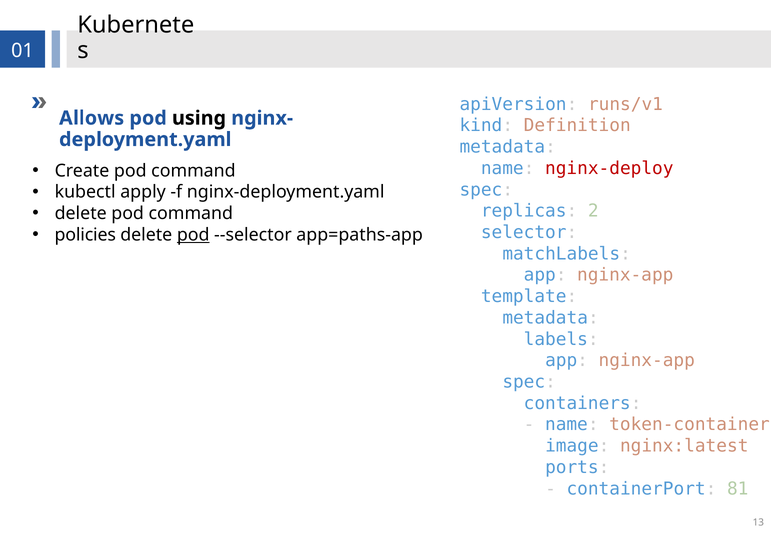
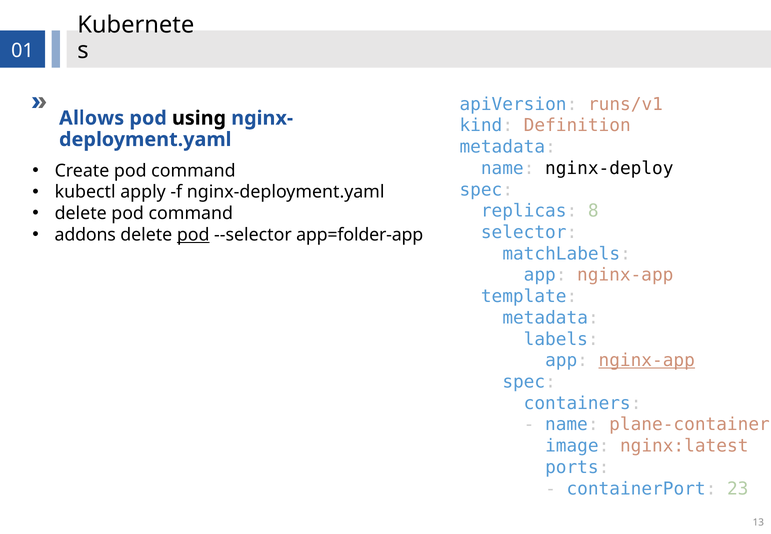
nginx-deploy colour: red -> black (609, 168)
2: 2 -> 8 (593, 211)
policies: policies -> addons (85, 235)
app=paths-app: app=paths-app -> app=folder-app (360, 235)
nginx-app underline: none -> present (647, 360)
token-container: token-container -> plane-container (690, 424)
81: 81 -> 23 (738, 488)
